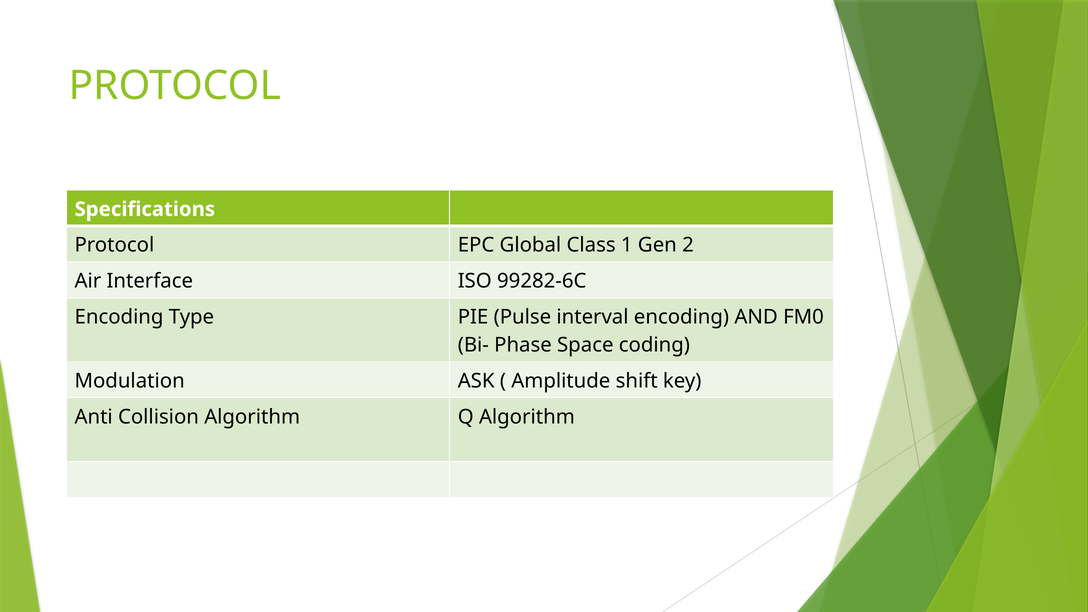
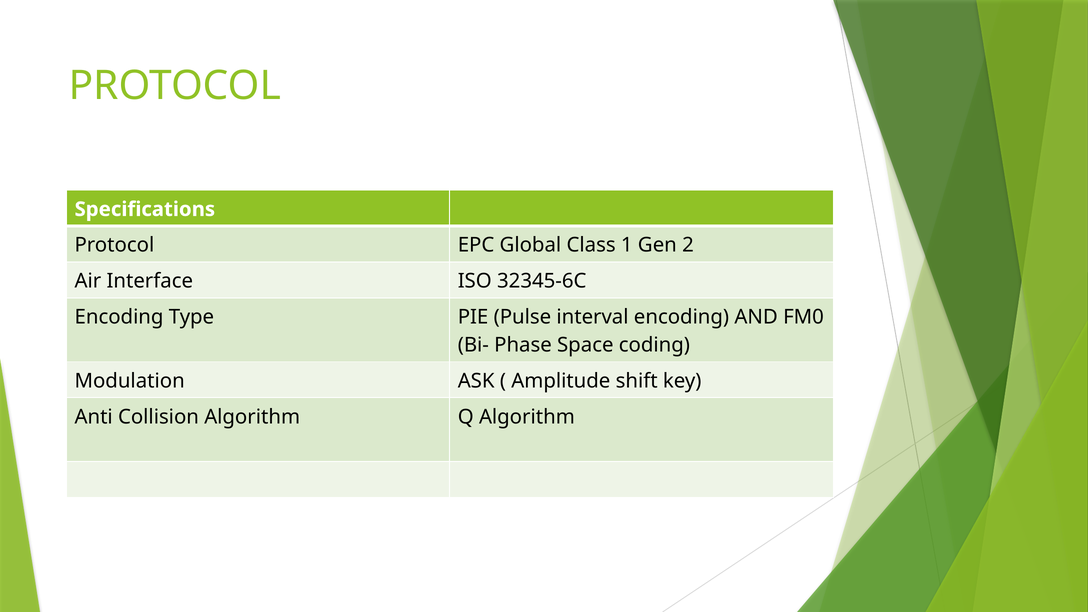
99282-6C: 99282-6C -> 32345-6C (542, 281)
